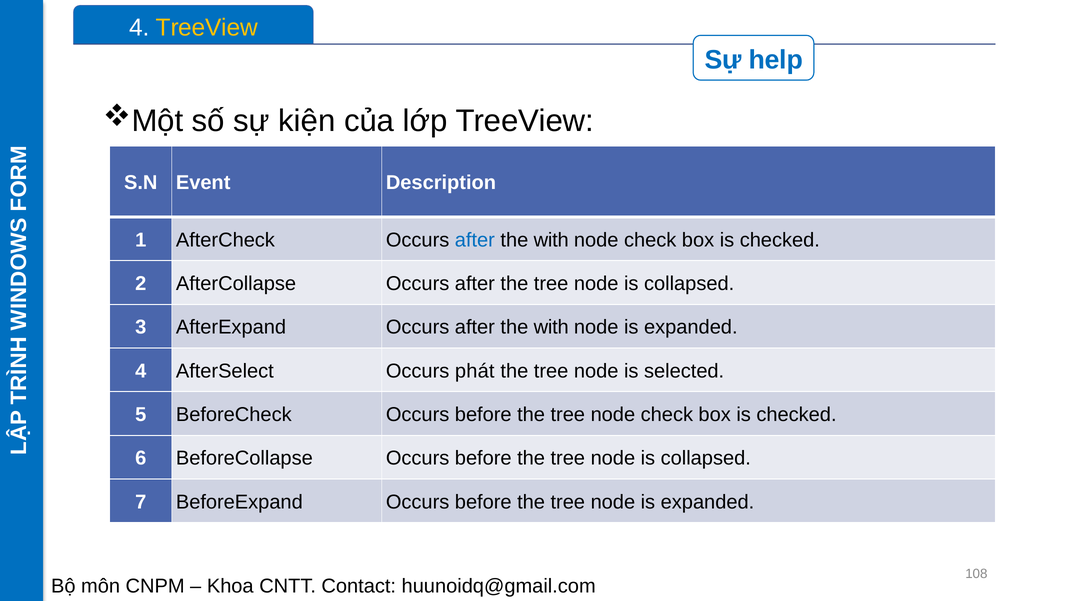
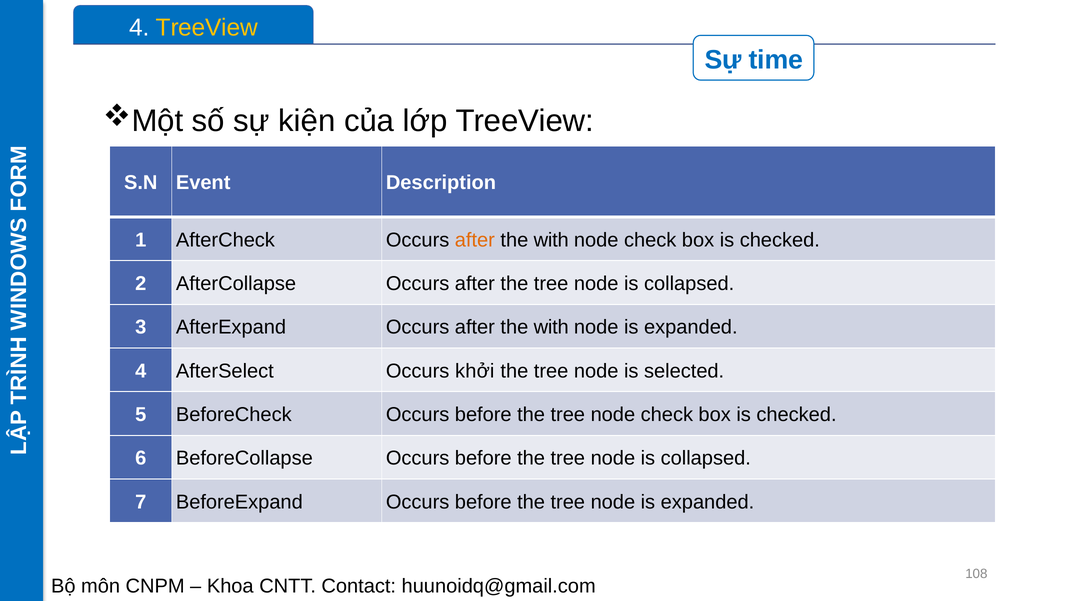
help: help -> time (776, 60)
after colour: blue -> orange (475, 240)
phát: phát -> khởi (475, 371)
